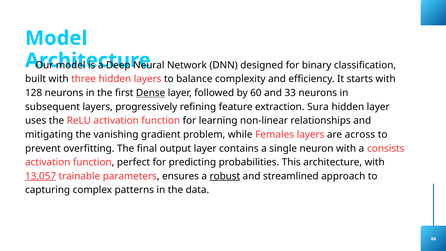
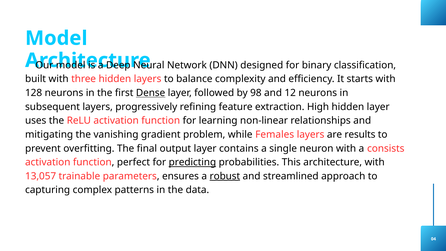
60: 60 -> 98 (256, 93)
33: 33 -> 12 (290, 93)
Sura: Sura -> High (318, 107)
across: across -> results (360, 134)
predicting underline: none -> present (192, 162)
13,057 underline: present -> none (41, 176)
